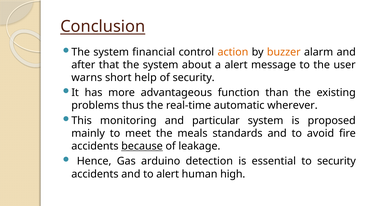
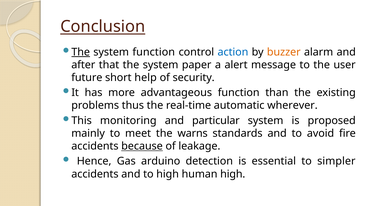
The underline: none -> present (81, 52)
system financial: financial -> function (154, 52)
action colour: orange -> blue (233, 52)
about: about -> paper (197, 65)
warns: warns -> future (87, 78)
meals: meals -> warns (193, 134)
to security: security -> simpler (336, 162)
to alert: alert -> high (168, 174)
